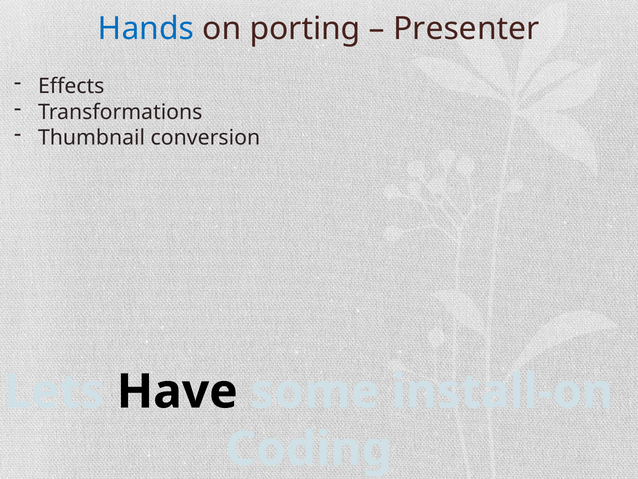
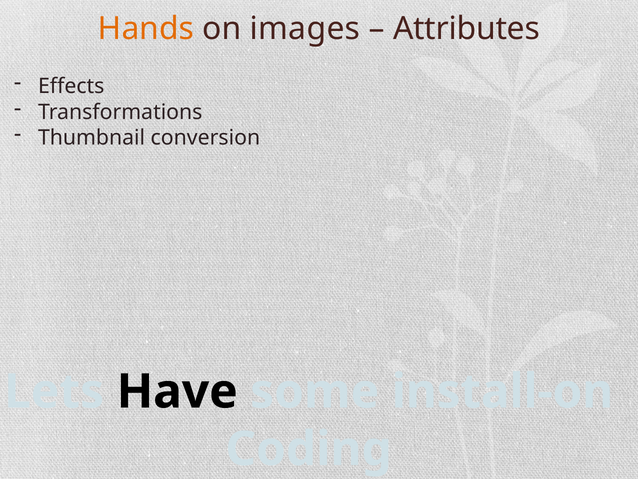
Hands colour: blue -> orange (146, 28)
porting: porting -> images (305, 28)
Presenter: Presenter -> Attributes (466, 28)
